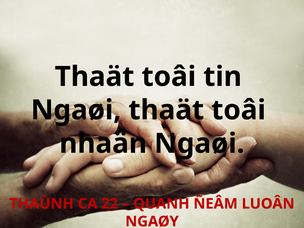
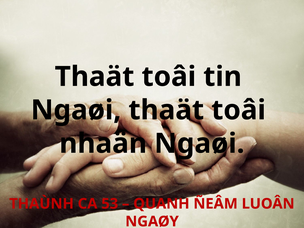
22: 22 -> 53 (110, 204)
